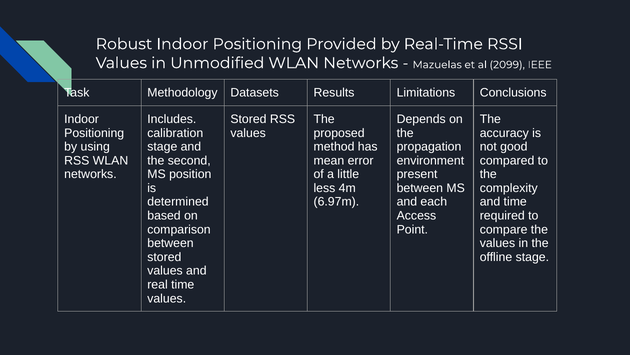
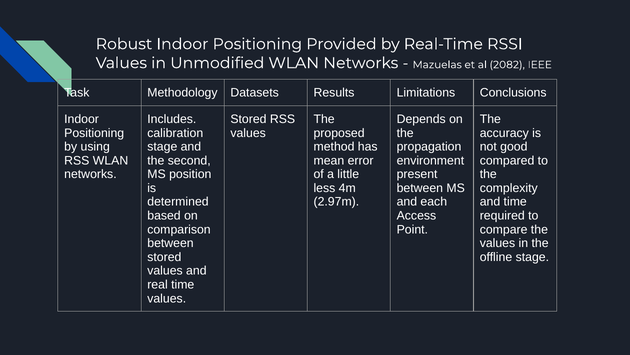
2099: 2099 -> 2082 (507, 65)
6.97m: 6.97m -> 2.97m (336, 202)
